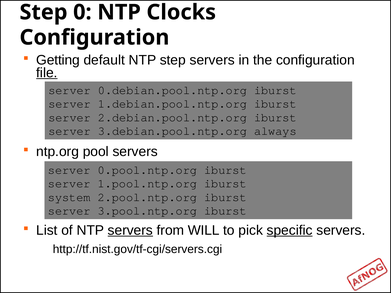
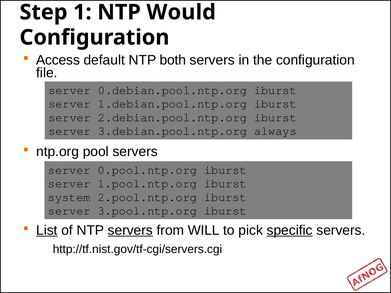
0: 0 -> 1 (82, 12)
Clocks: Clocks -> Would (181, 12)
Getting: Getting -> Access (58, 60)
NTP step: step -> both (173, 60)
file underline: present -> none (47, 73)
List underline: none -> present (47, 230)
